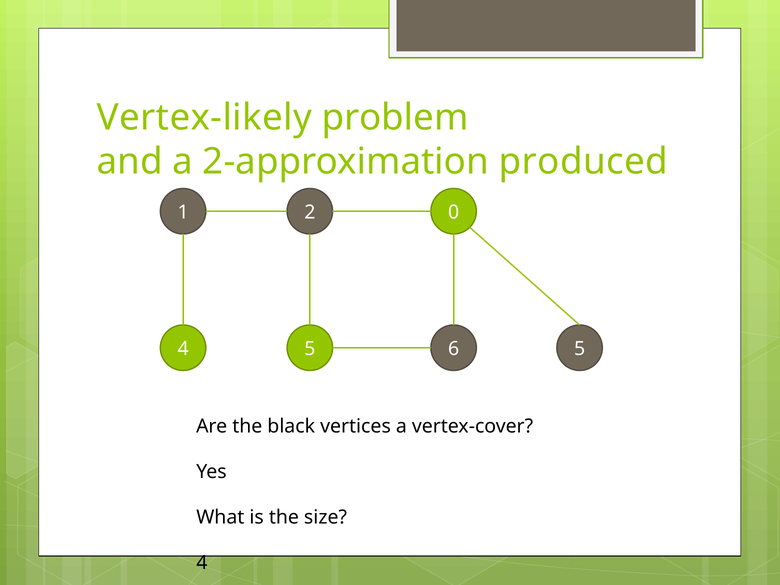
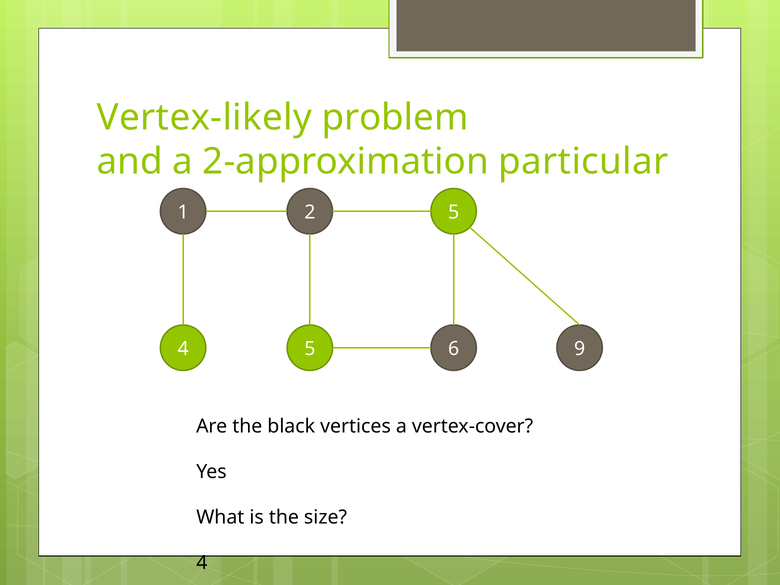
produced: produced -> particular (583, 162)
2 0: 0 -> 5 (454, 213)
5 5: 5 -> 9 (580, 349)
